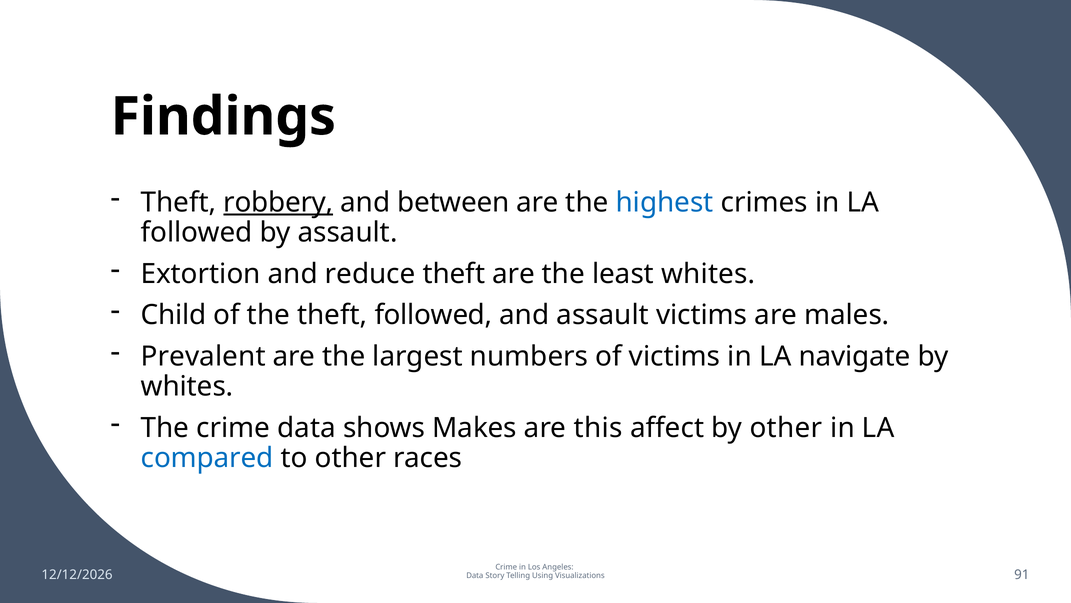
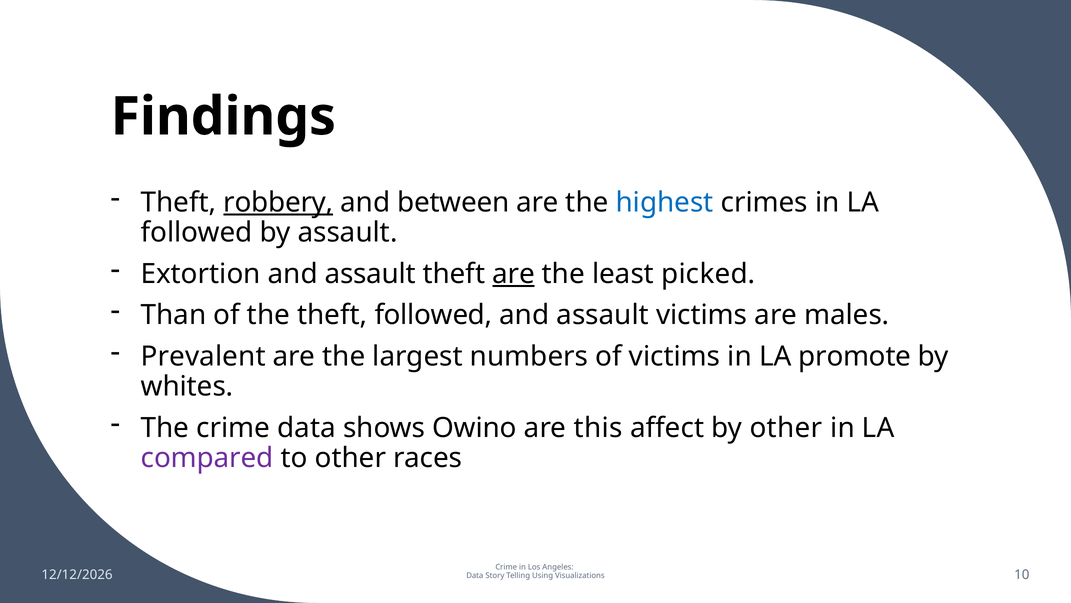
Extortion and reduce: reduce -> assault (370, 274)
are underline: none -> present (514, 274)
least whites: whites -> picked (708, 274)
Child: Child -> Than (173, 315)
navigate: navigate -> promote (855, 356)
Makes: Makes -> Owino (475, 428)
compared colour: blue -> purple (207, 458)
91: 91 -> 10 (1022, 574)
